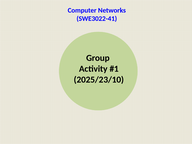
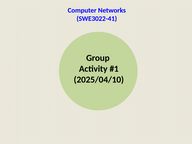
2025/23/10: 2025/23/10 -> 2025/04/10 (99, 80)
